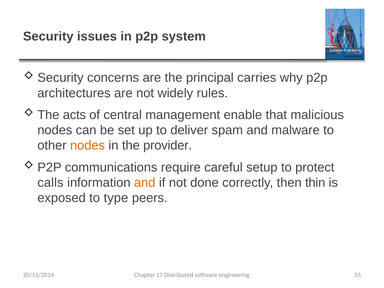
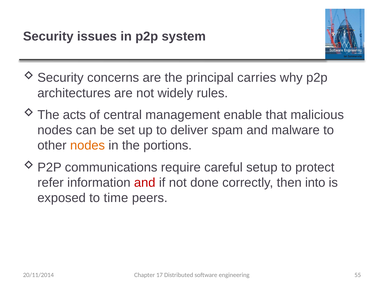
provider: provider -> portions (168, 146)
calls: calls -> refer (51, 183)
and colour: orange -> red (145, 183)
thin: thin -> into (315, 183)
type: type -> time (116, 198)
